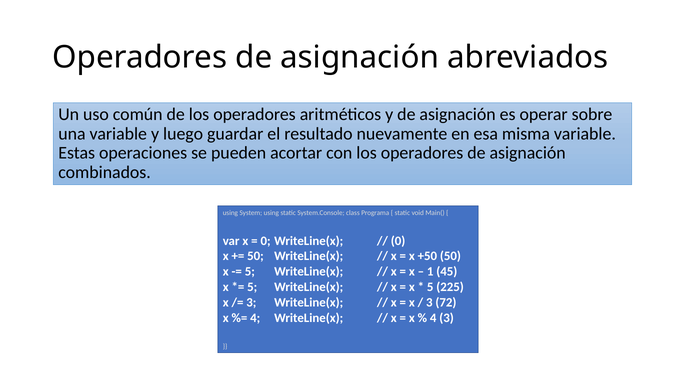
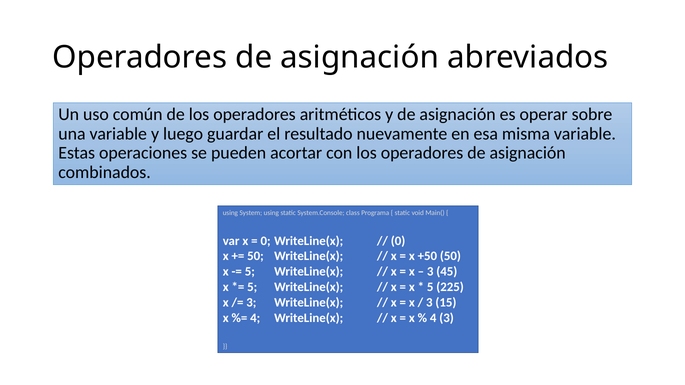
1: 1 -> 3 (430, 272)
72: 72 -> 15 (446, 303)
